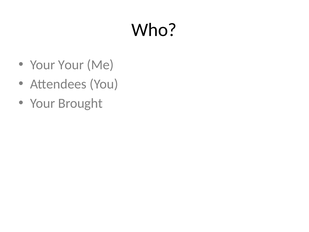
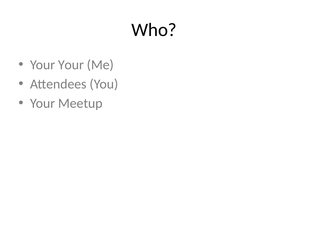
Brought: Brought -> Meetup (80, 103)
